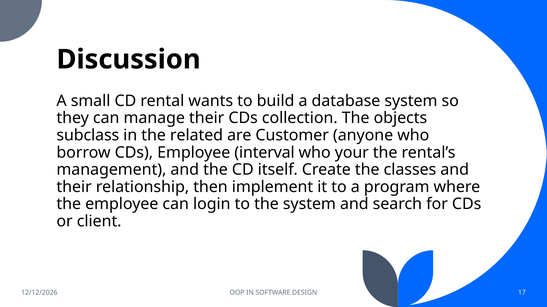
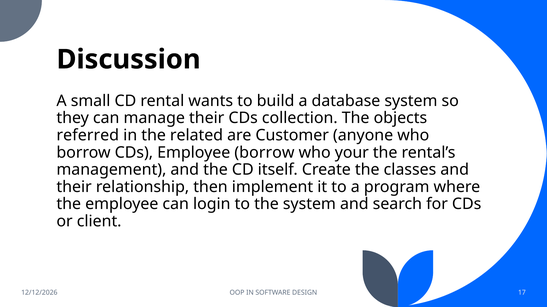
subclass: subclass -> referred (88, 136)
Employee interval: interval -> borrow (264, 153)
